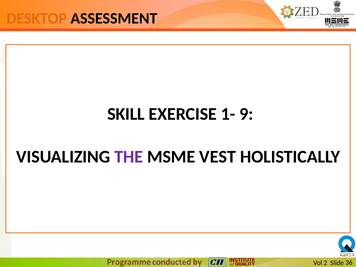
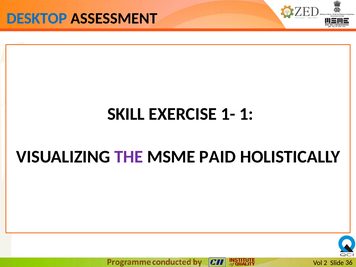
DESKTOP colour: orange -> blue (37, 18)
9: 9 -> 1 (246, 114)
VEST: VEST -> PAID (218, 157)
